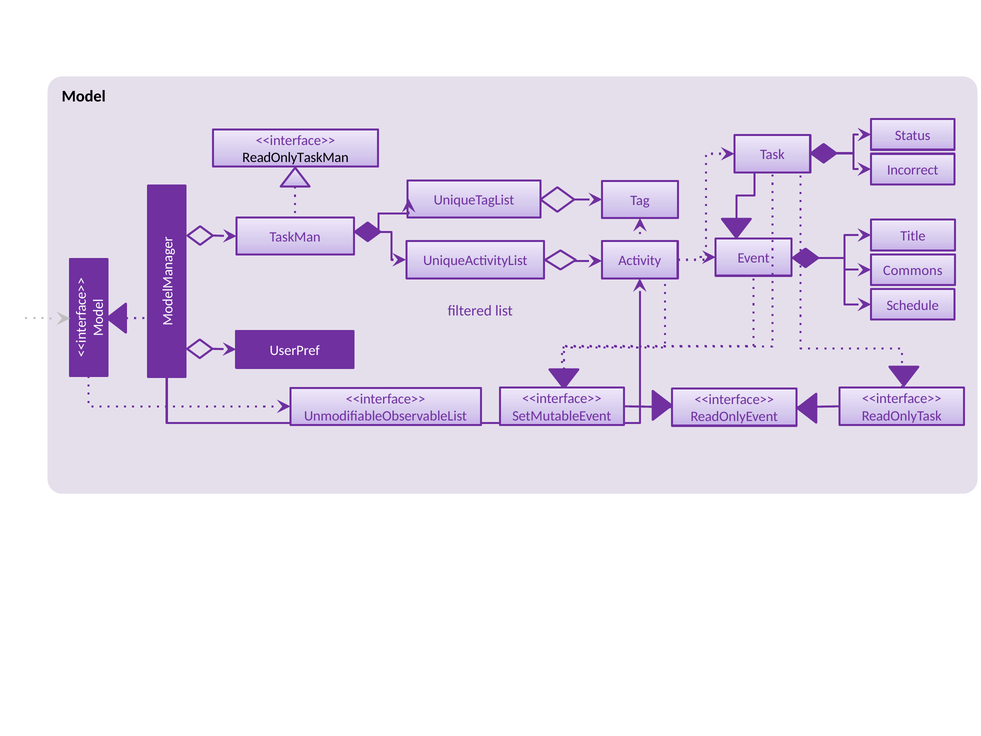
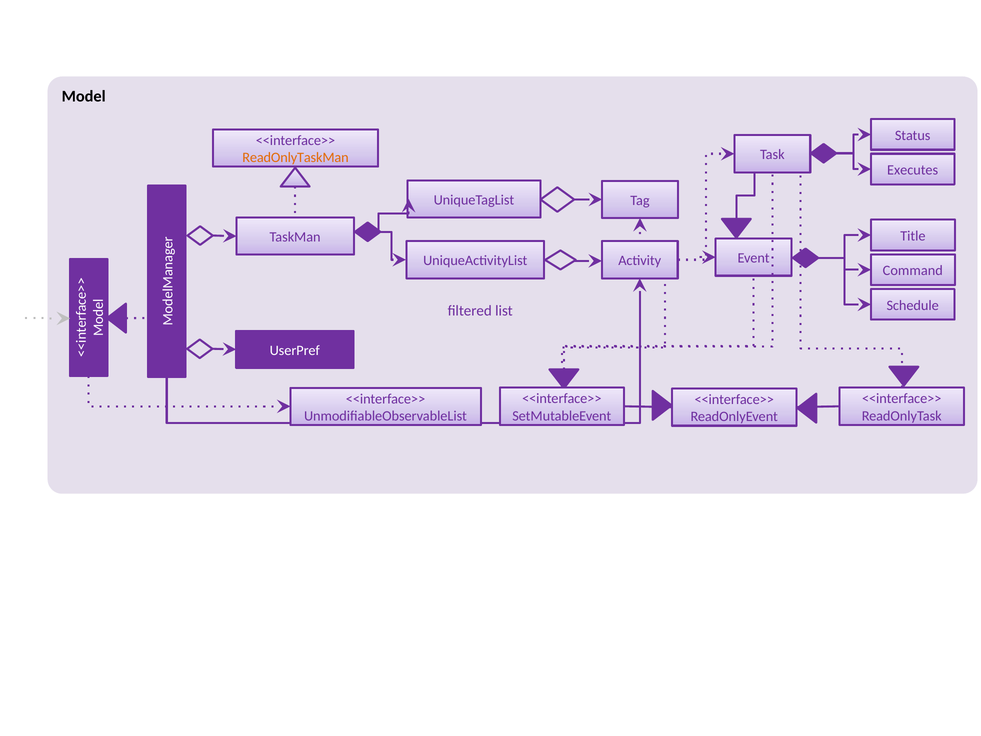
ReadOnlyTaskMan colour: black -> orange (295, 158)
Incorrect: Incorrect -> Executes (913, 170)
Commons: Commons -> Command (913, 271)
